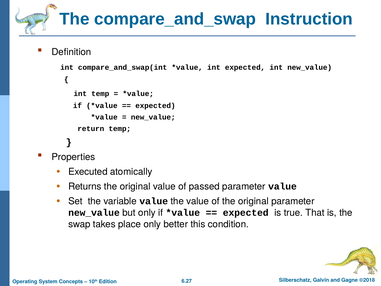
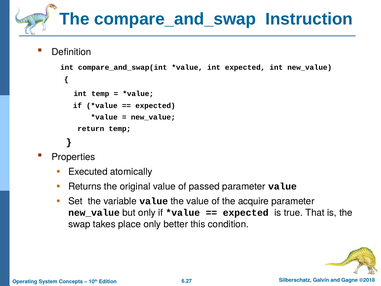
of the original: original -> acquire (253, 201)
